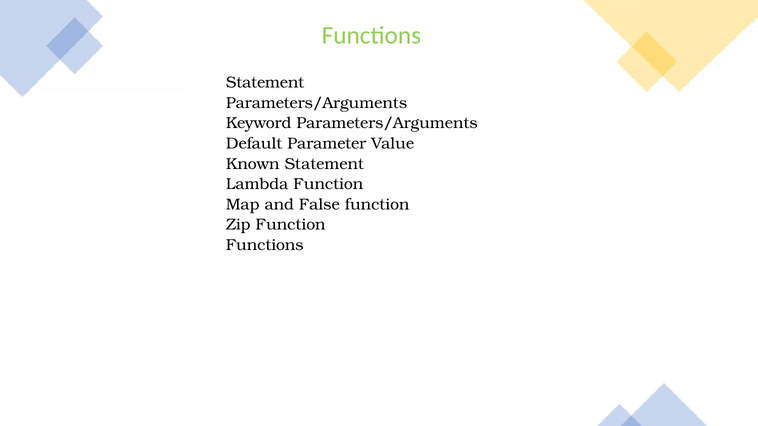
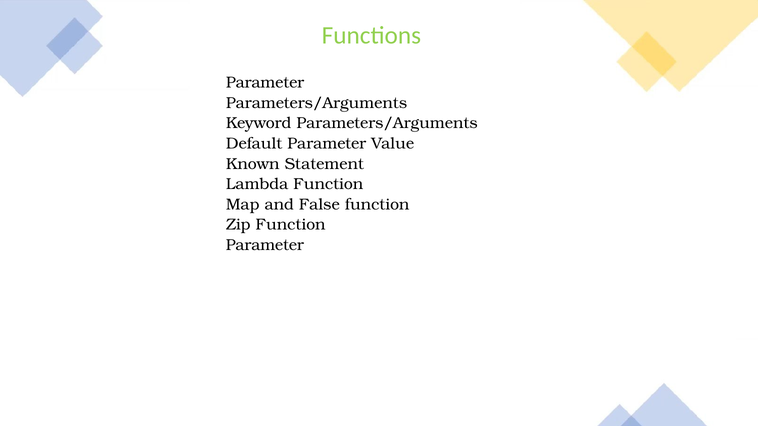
Statement: Statement -> Parameter (265, 83)
Functions: Functions -> Parameter (265, 245)
